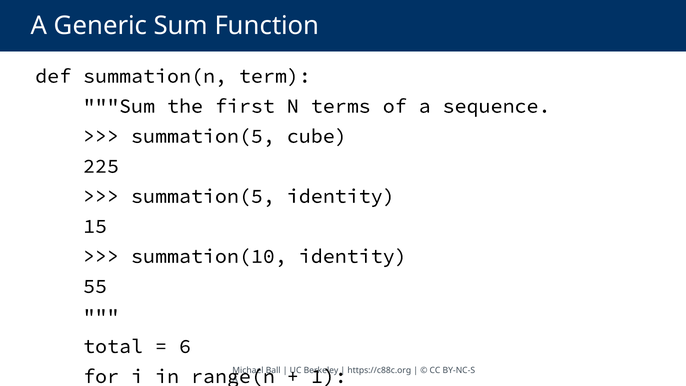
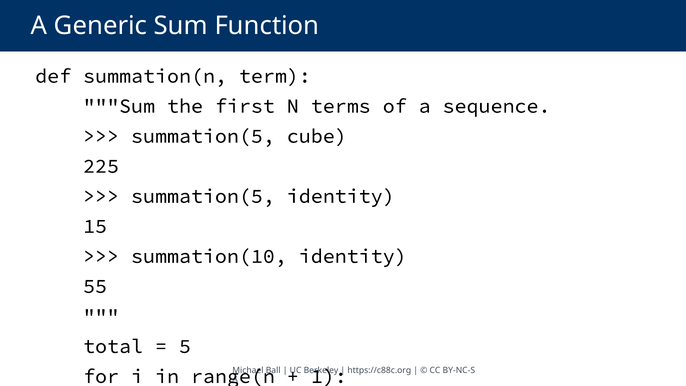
6: 6 -> 5 (185, 346)
